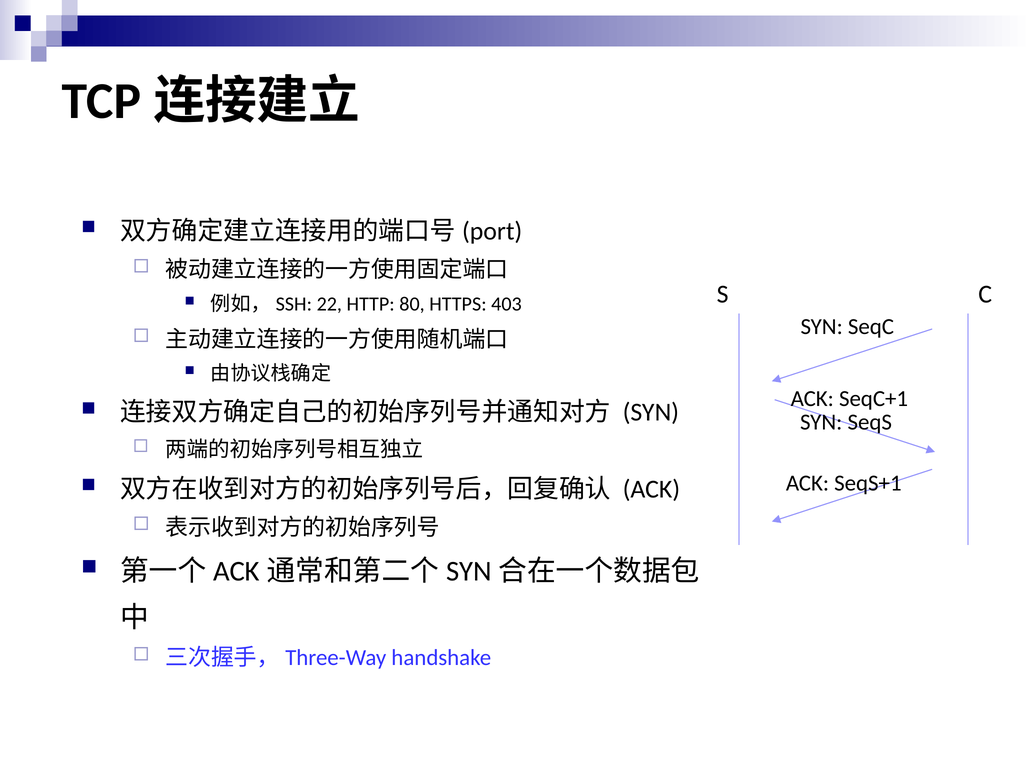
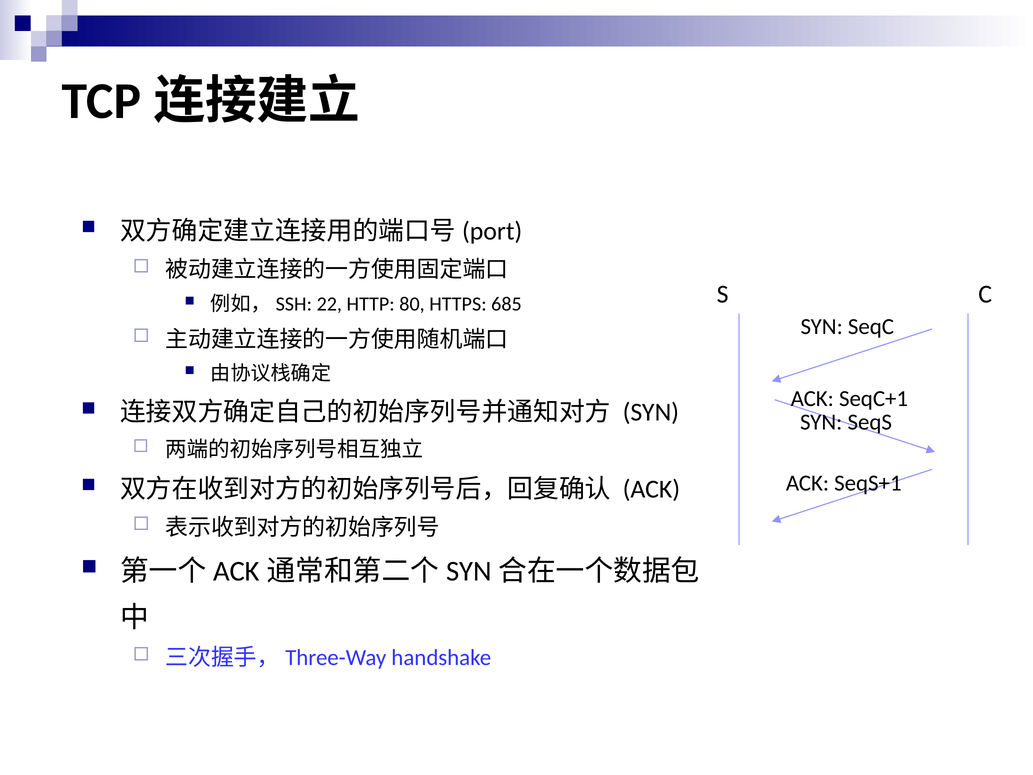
403: 403 -> 685 (506, 304)
